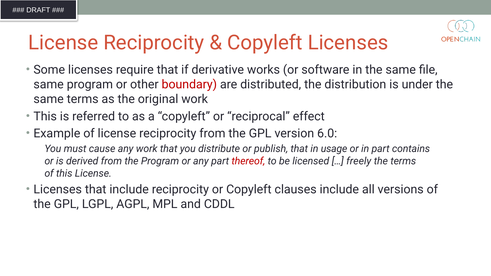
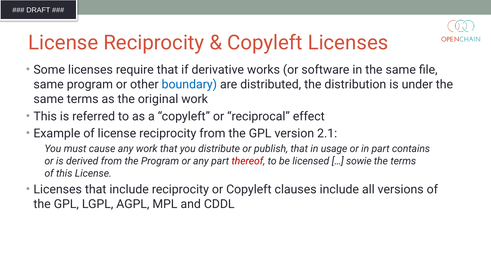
boundary colour: red -> blue (189, 84)
6.0: 6.0 -> 2.1 (327, 134)
freely: freely -> sowie (359, 161)
